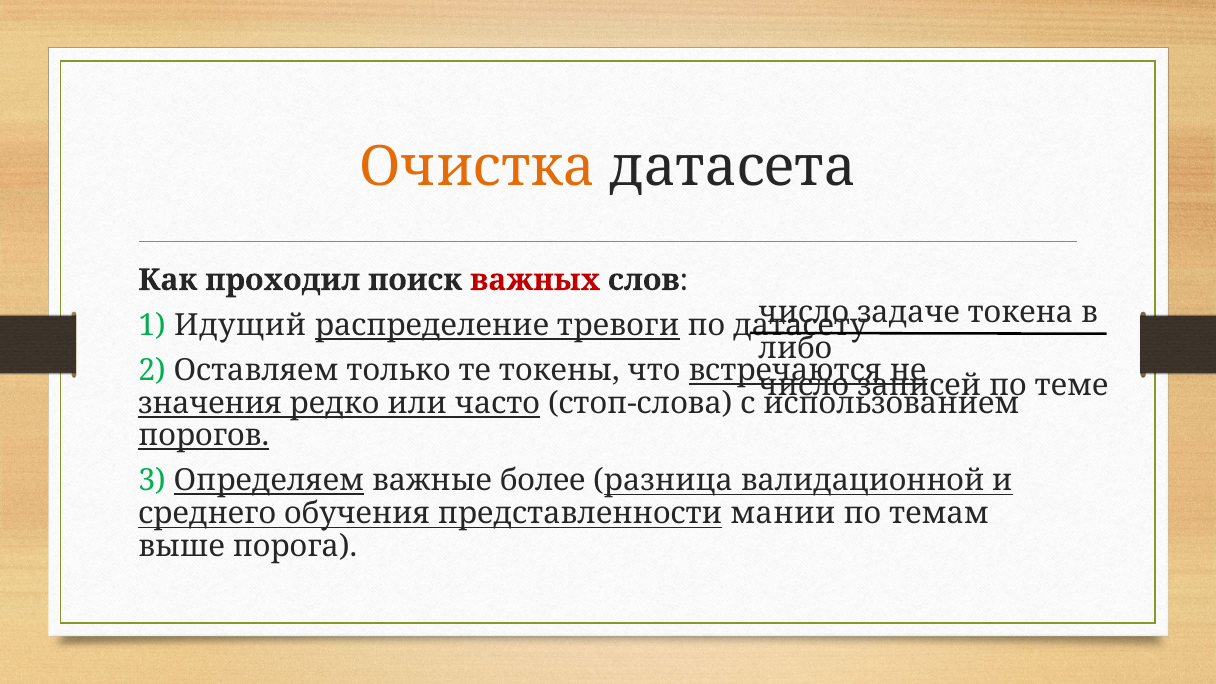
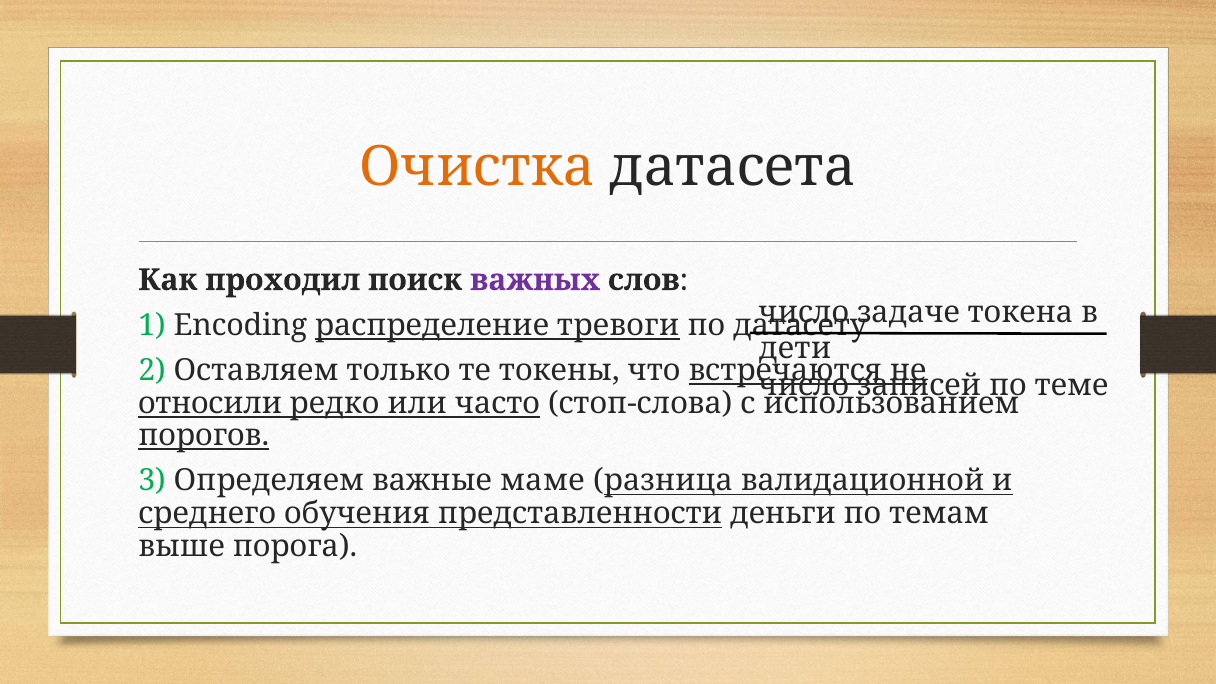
важных colour: red -> purple (535, 280)
Идущий: Идущий -> Encoding (240, 325)
либо: либо -> дети (795, 349)
значения: значения -> относили (210, 403)
Определяем underline: present -> none (269, 481)
более: более -> маме (542, 481)
мании: мании -> деньги (783, 514)
